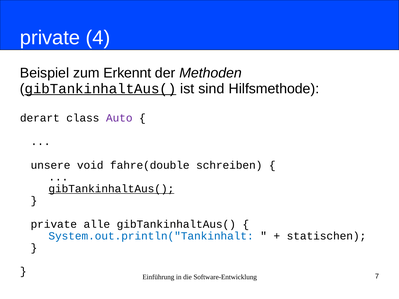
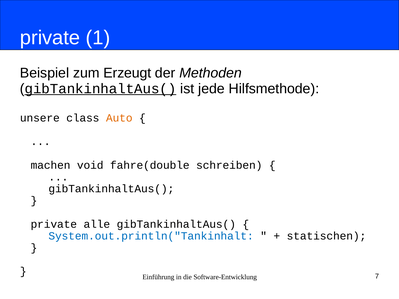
4: 4 -> 1 (98, 38)
Erkennt: Erkennt -> Erzeugt (127, 73)
sind: sind -> jede (211, 89)
derart: derart -> unsere (40, 118)
Auto colour: purple -> orange (119, 118)
unsere: unsere -> machen (51, 165)
gibTankinhaltAus( underline: present -> none (111, 189)
